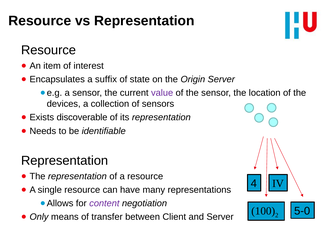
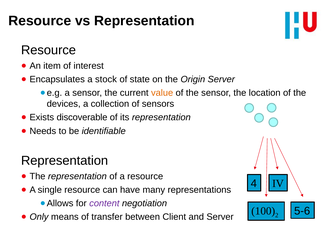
suffix: suffix -> stock (106, 79)
value colour: purple -> orange (162, 93)
5-0: 5-0 -> 5-6 (302, 211)
